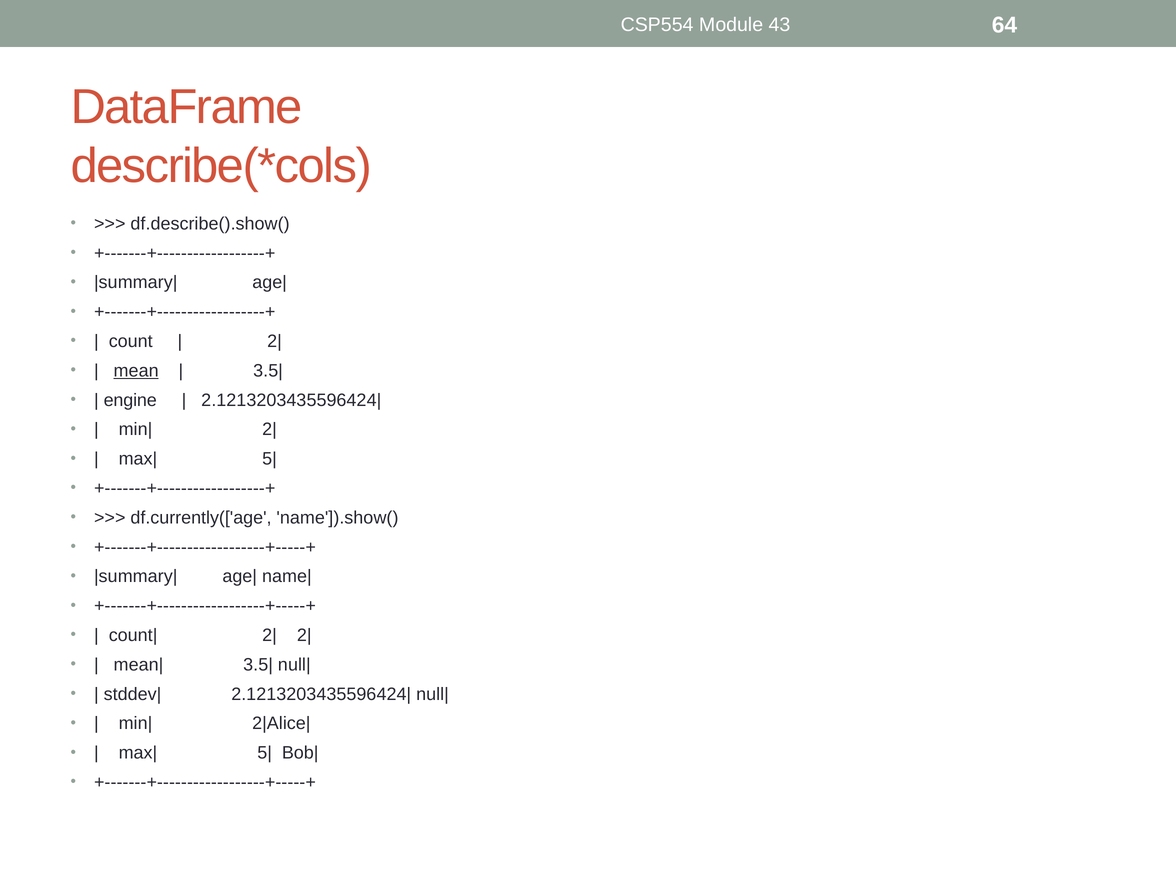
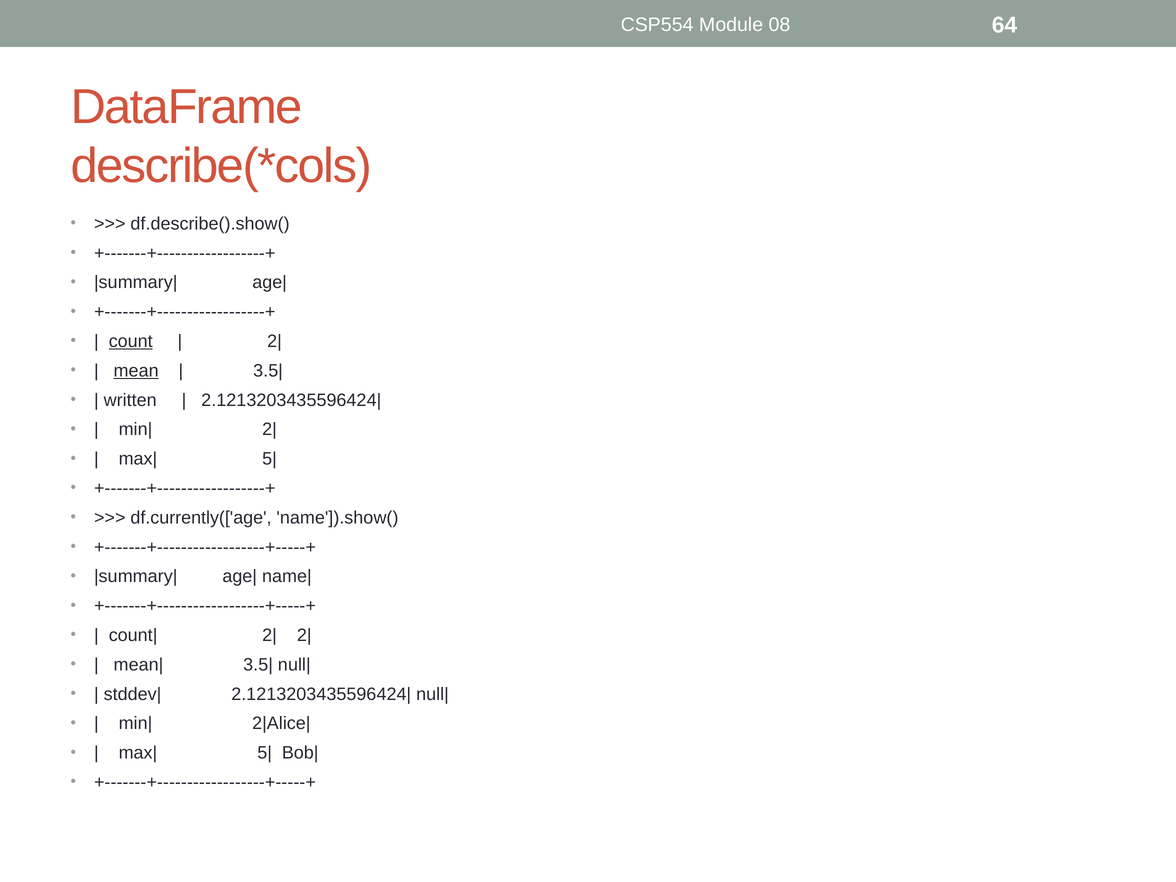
43: 43 -> 08 (779, 25)
count underline: none -> present (131, 341)
engine: engine -> written (130, 400)
